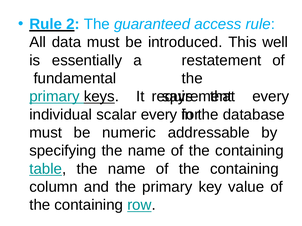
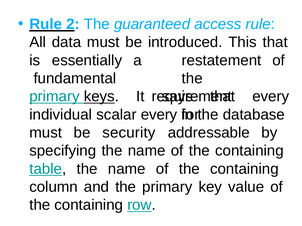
This well: well -> that (275, 42)
numeric: numeric -> security (129, 133)
